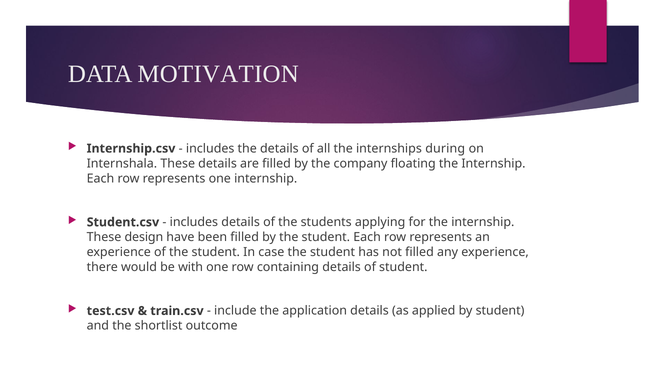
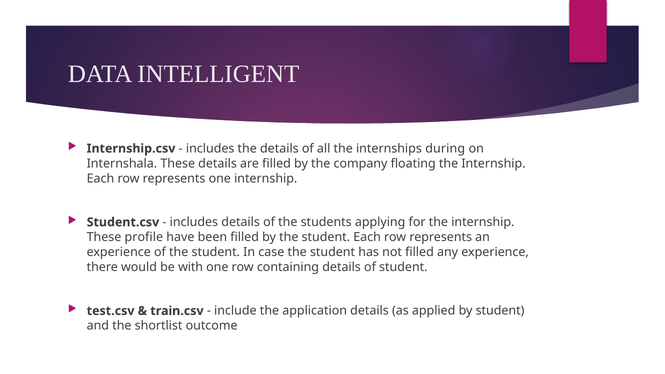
MOTIVATION: MOTIVATION -> INTELLIGENT (218, 74)
design: design -> profile (144, 237)
